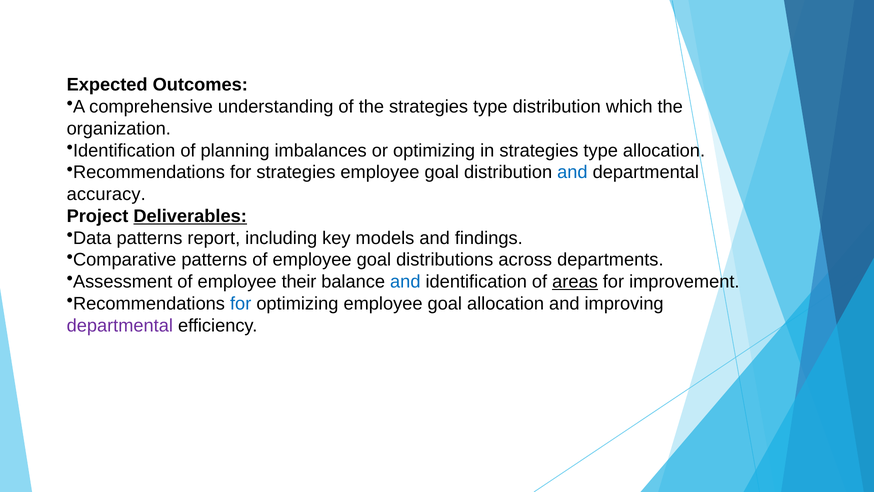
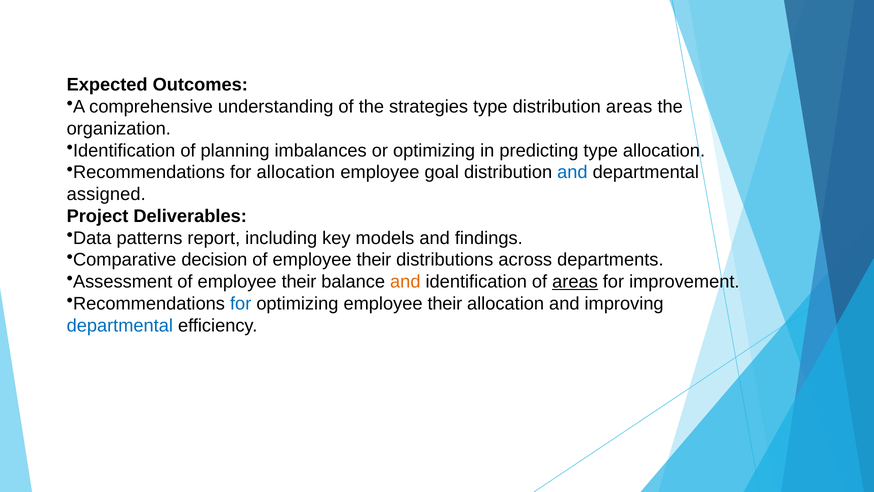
distribution which: which -> areas (629, 107)
in strategies: strategies -> predicting (539, 150)
for strategies: strategies -> allocation (296, 172)
accuracy: accuracy -> assigned (106, 194)
Deliverables underline: present -> none (190, 216)
Comparative patterns: patterns -> decision (214, 260)
goal: goal -> their (374, 260)
and colour: blue -> orange (405, 282)
optimizing employee goal: goal -> their (445, 303)
departmental colour: purple -> blue (120, 325)
